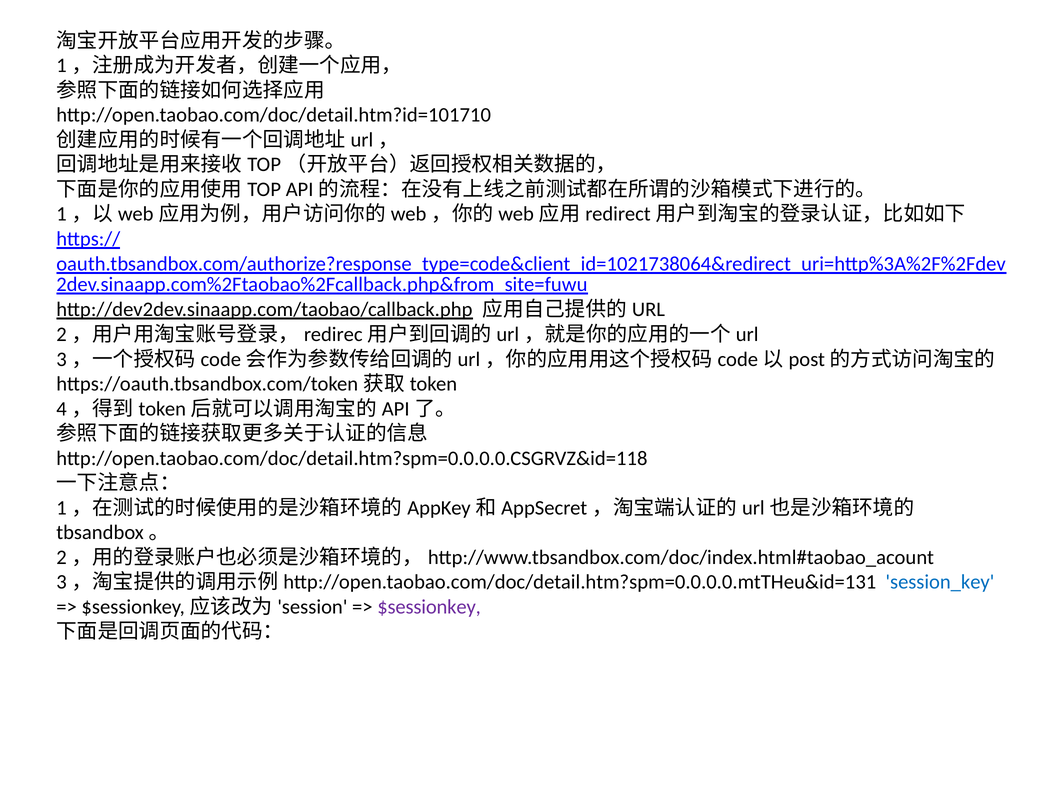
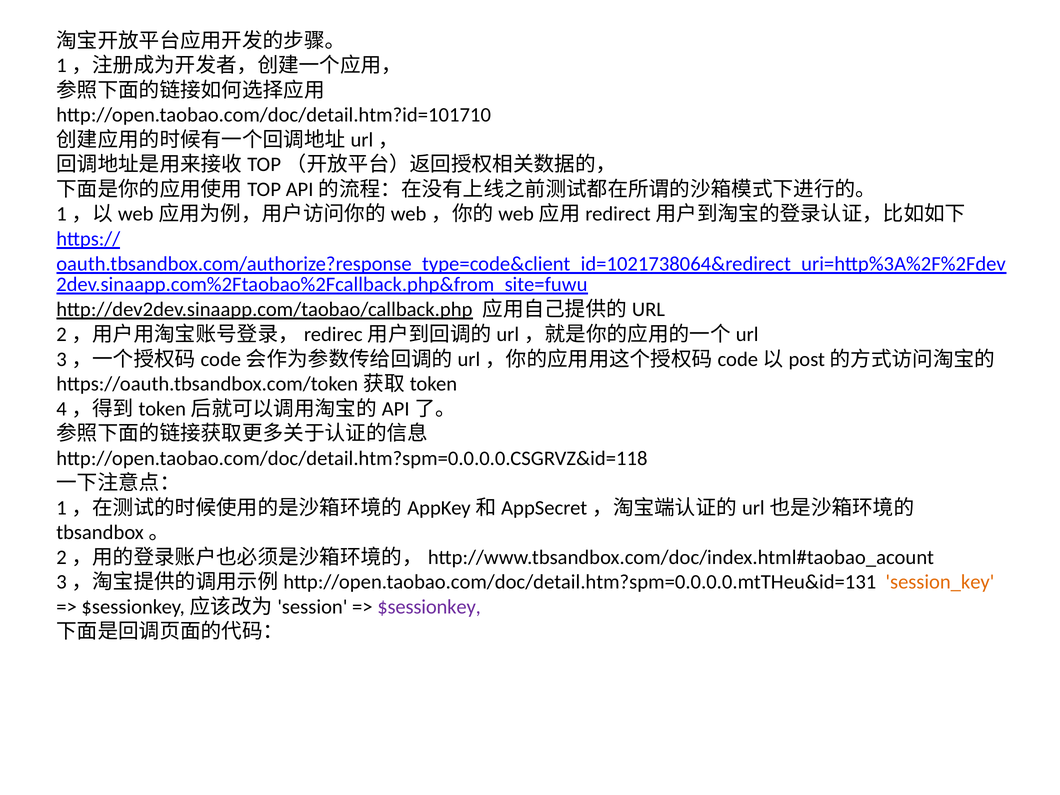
session_key colour: blue -> orange (940, 582)
